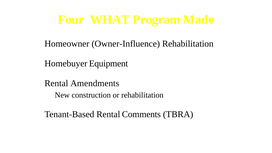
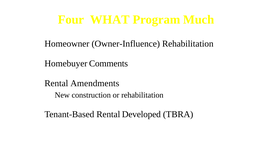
Made: Made -> Much (199, 20)
Equipment: Equipment -> Comments (109, 64)
Comments: Comments -> Developed (141, 114)
